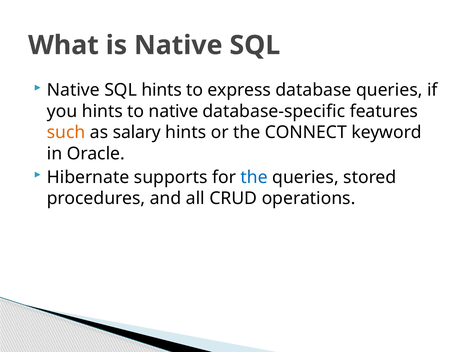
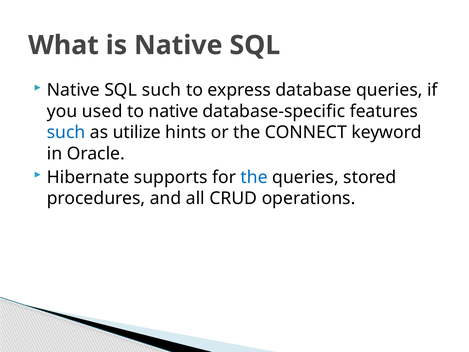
SQL hints: hints -> such (161, 90)
you hints: hints -> used (102, 111)
such colour: orange -> blue (66, 132)
salary: salary -> utilize (137, 132)
